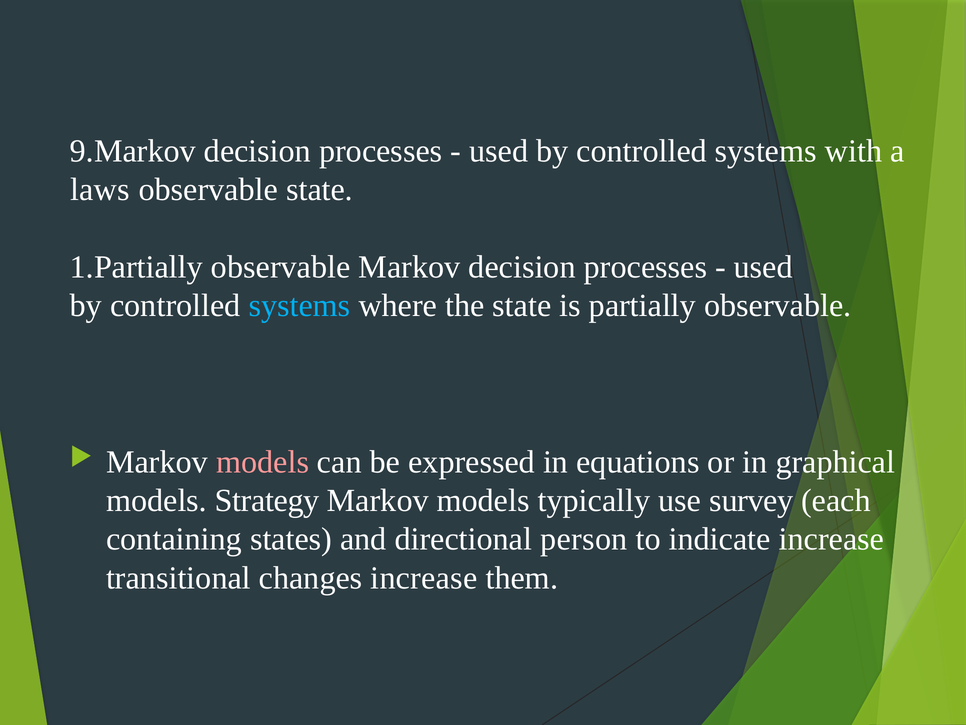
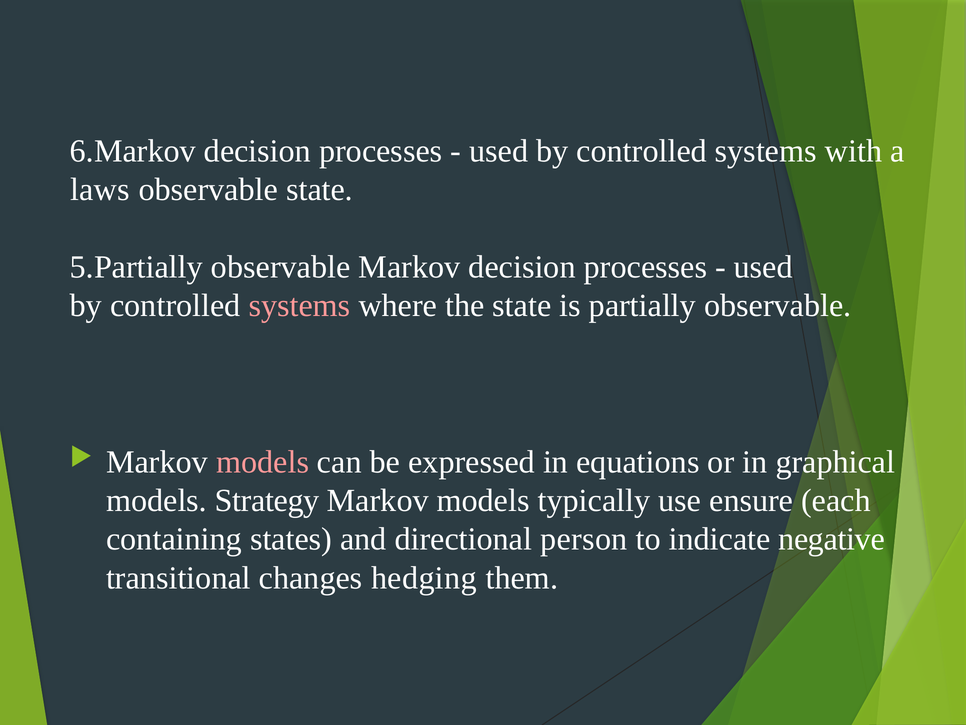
9.Markov: 9.Markov -> 6.Markov (133, 151)
1.Partially: 1.Partially -> 5.Partially (136, 267)
systems colour: light blue -> pink (300, 305)
survey: survey -> ensure (751, 500)
indicate increase: increase -> negative (832, 539)
changes increase: increase -> hedging (424, 578)
